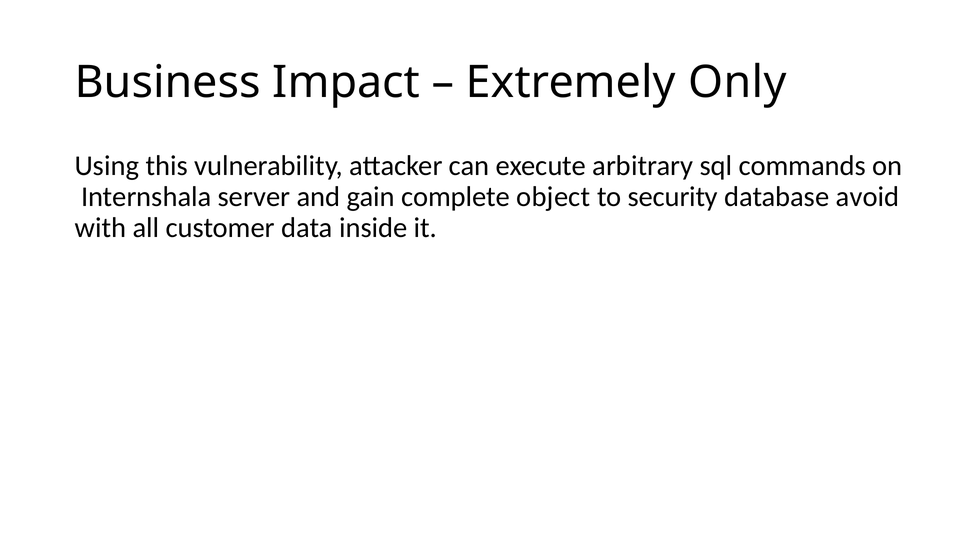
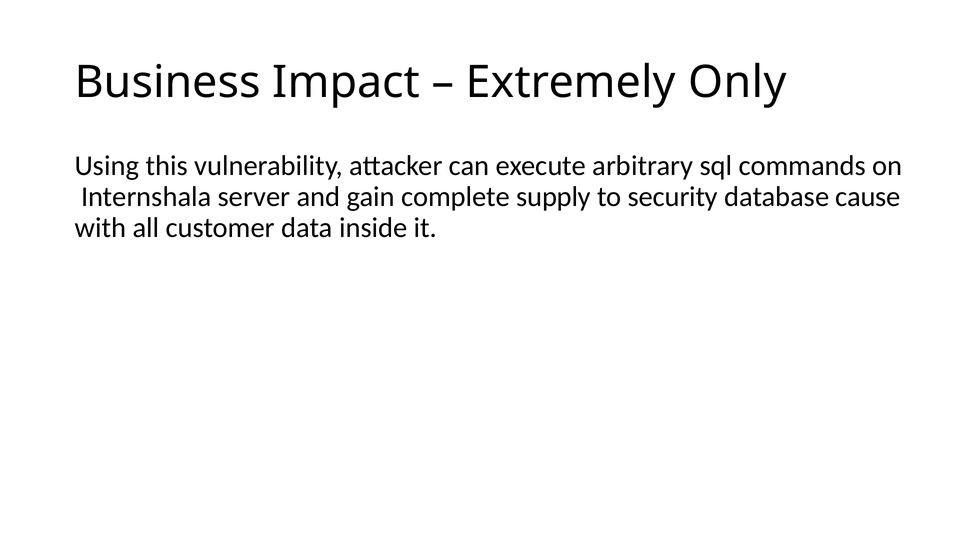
object: object -> supply (554, 197)
avoid: avoid -> cause (868, 197)
